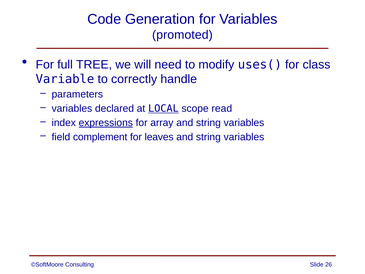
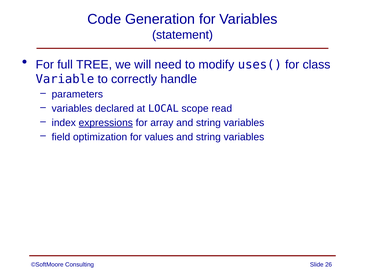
promoted: promoted -> statement (183, 35)
LOCAL underline: present -> none (163, 108)
complement: complement -> optimization (100, 137)
leaves: leaves -> values (159, 137)
